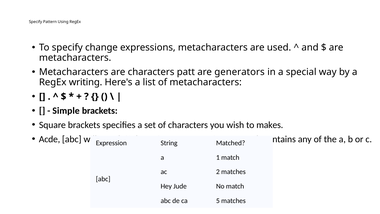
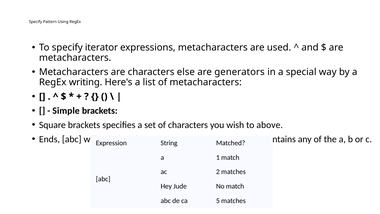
change: change -> iterator (101, 47)
patt: patt -> else (186, 72)
makes: makes -> above (270, 125)
Acde: Acde -> Ends (49, 139)
